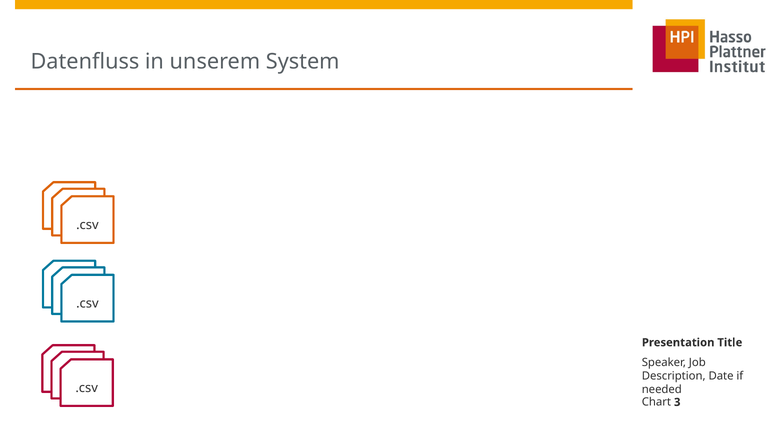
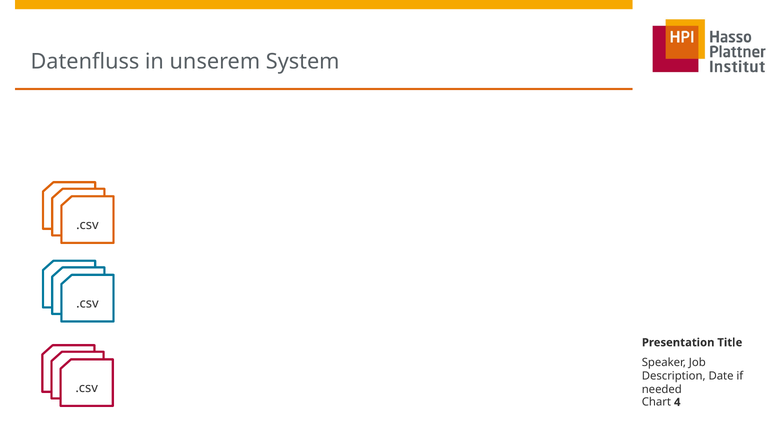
3: 3 -> 4 (677, 402)
